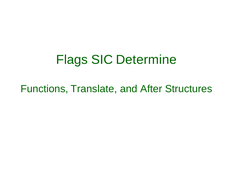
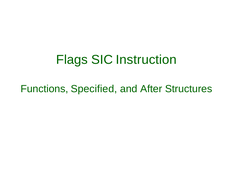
Determine: Determine -> Instruction (146, 60)
Translate: Translate -> Specified (94, 89)
